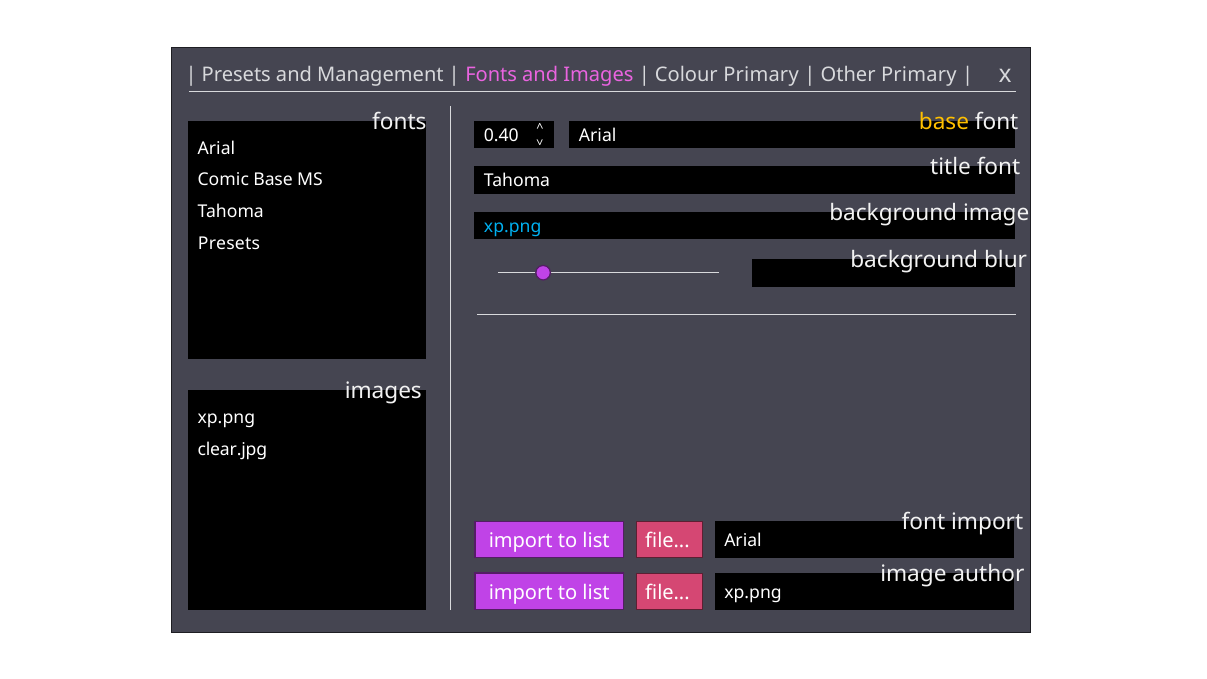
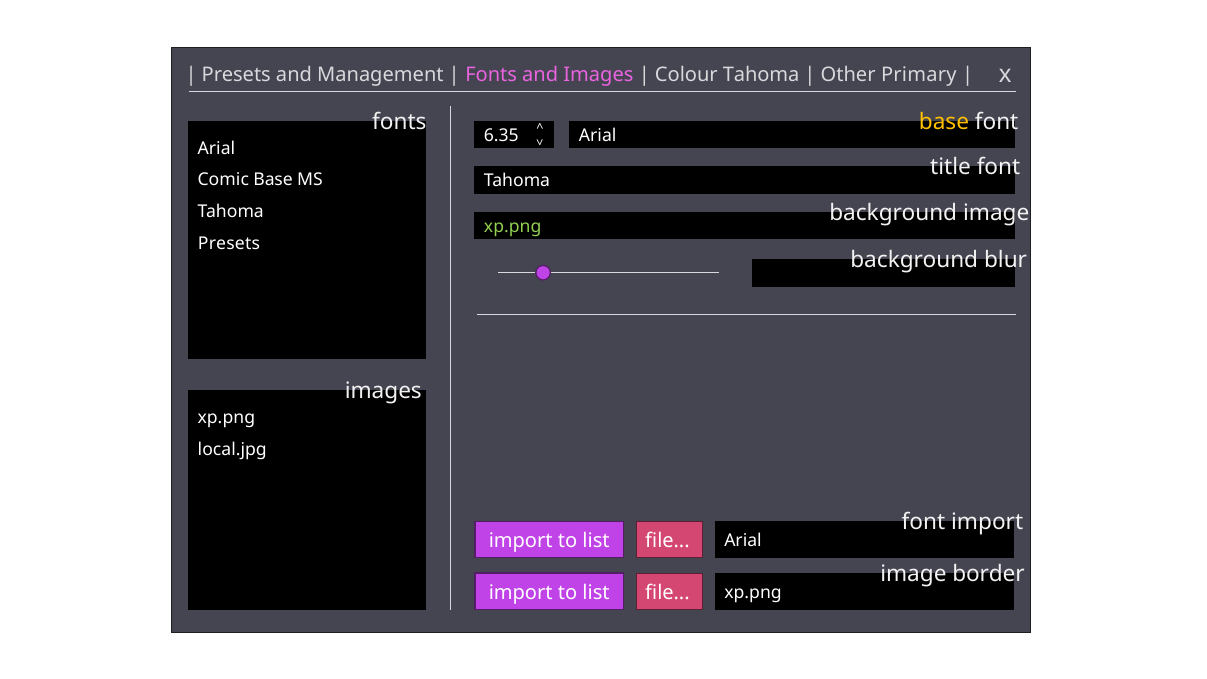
Colour Primary: Primary -> Tahoma (761, 75)
0.40: 0.40 -> 6.35 (501, 136)
xp.png colour: light blue -> light green (513, 227)
clear.jpg: clear.jpg -> local.jpg (232, 450)
author: author -> border (989, 574)
